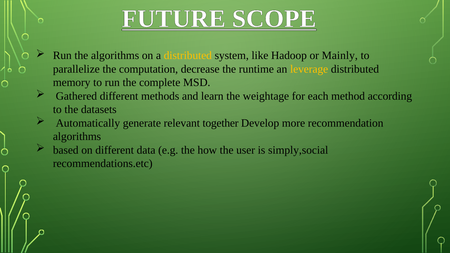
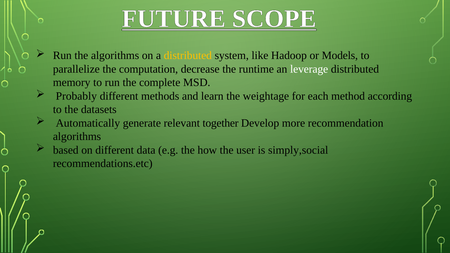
Mainly: Mainly -> Models (340, 56)
leverage colour: yellow -> white (309, 69)
Gathered: Gathered -> Probably (76, 96)
